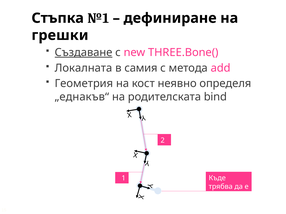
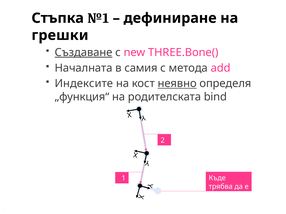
Локалната: Локалната -> Началната (84, 68)
Геометрия: Геометрия -> Индексите (84, 84)
неявно underline: none -> present (177, 84)
„еднакъв“: „еднакъв“ -> „функция“ (82, 97)
